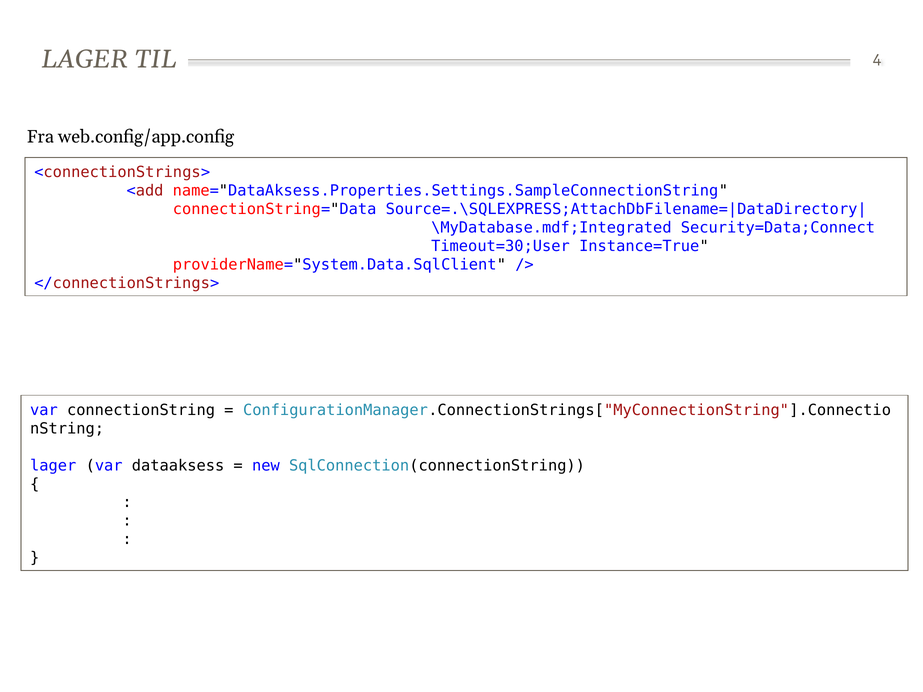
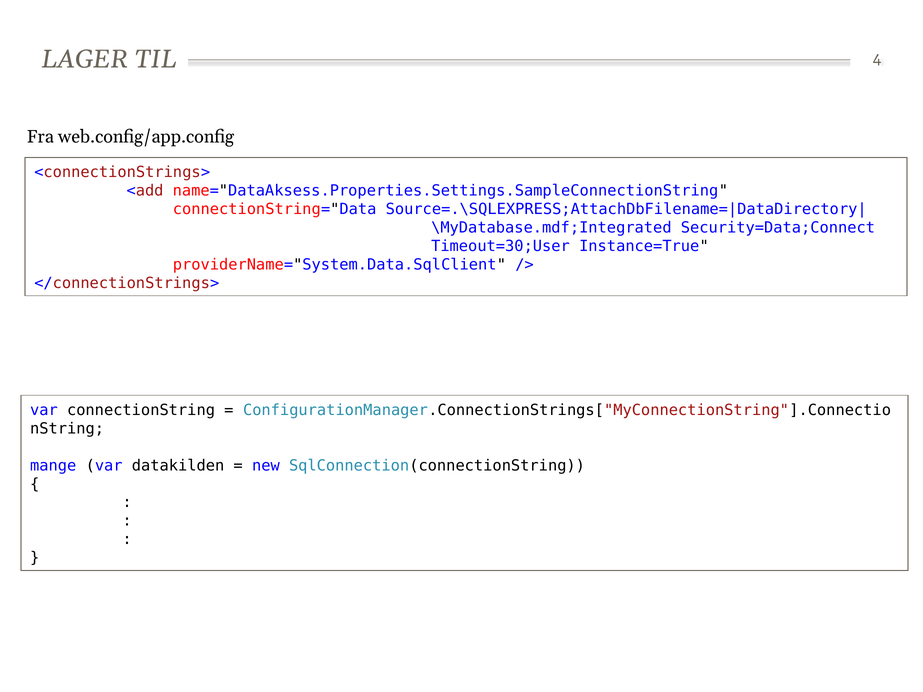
lager: lager -> mange (53, 466)
dataaksess: dataaksess -> datakilden (178, 466)
